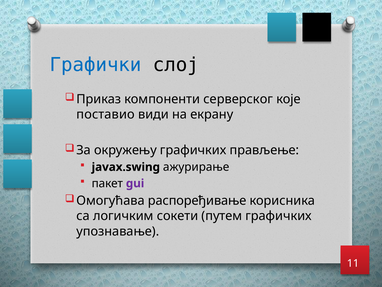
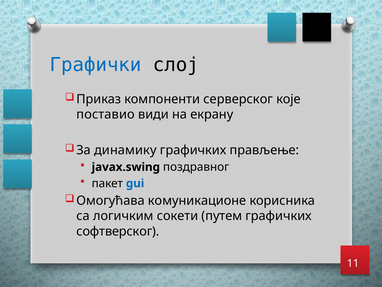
окружењу: окружењу -> динамику (125, 150)
ажурирање: ажурирање -> поздравног (196, 167)
gui colour: purple -> blue (135, 183)
распоређивање: распоређивање -> комуникационе (197, 200)
упознавање: упознавање -> софтверског (118, 231)
